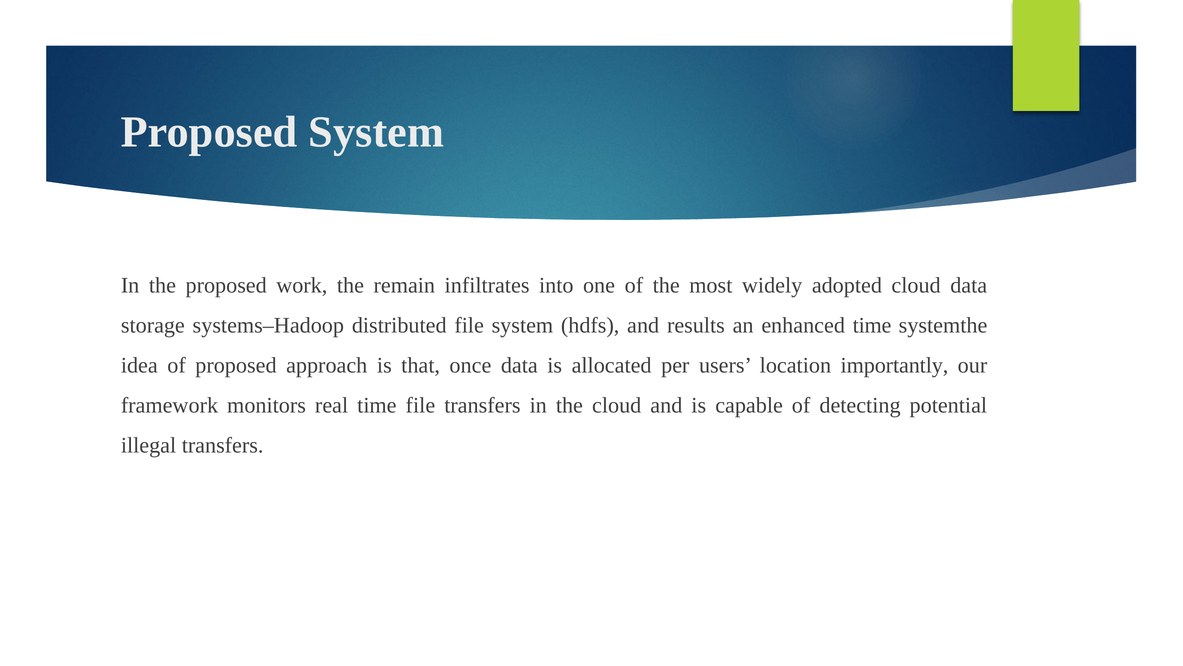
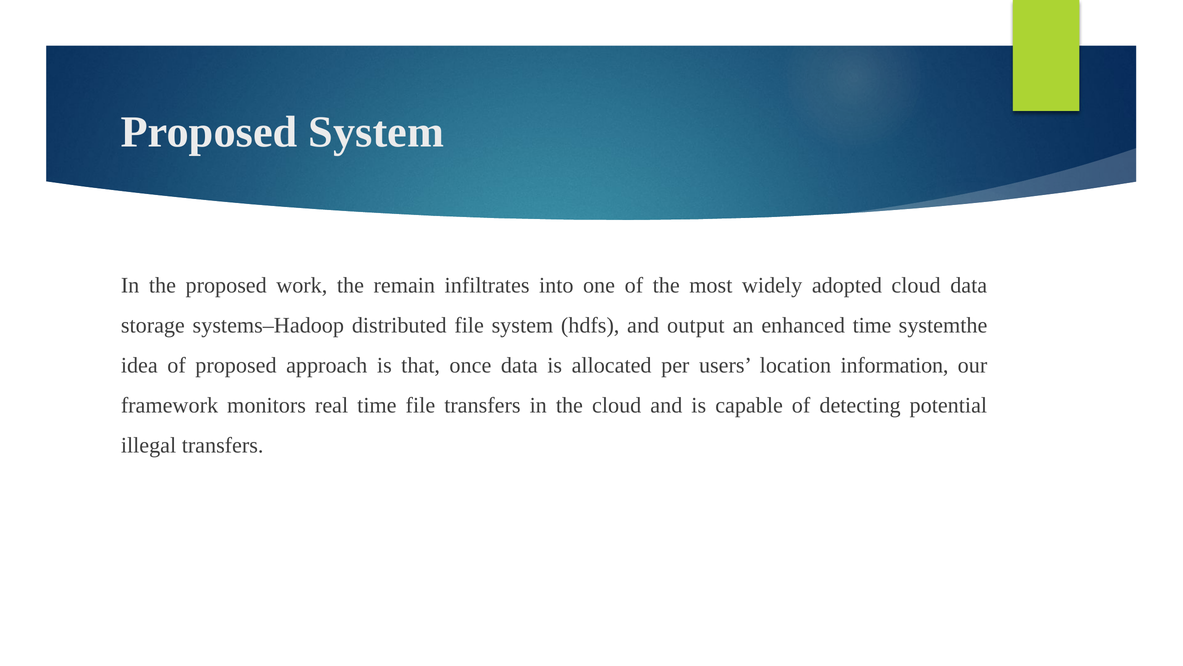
results: results -> output (696, 325)
importantly: importantly -> information (895, 365)
